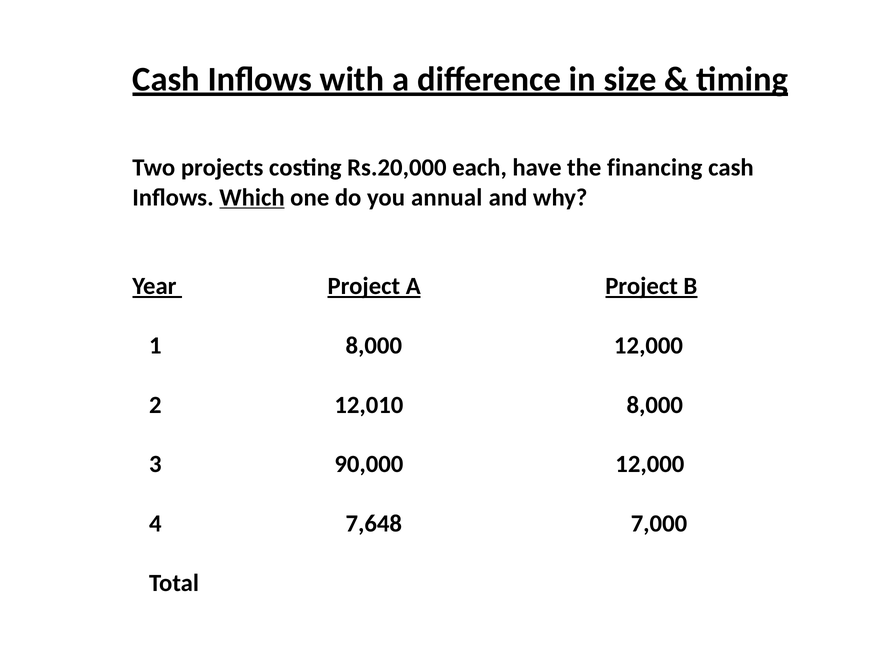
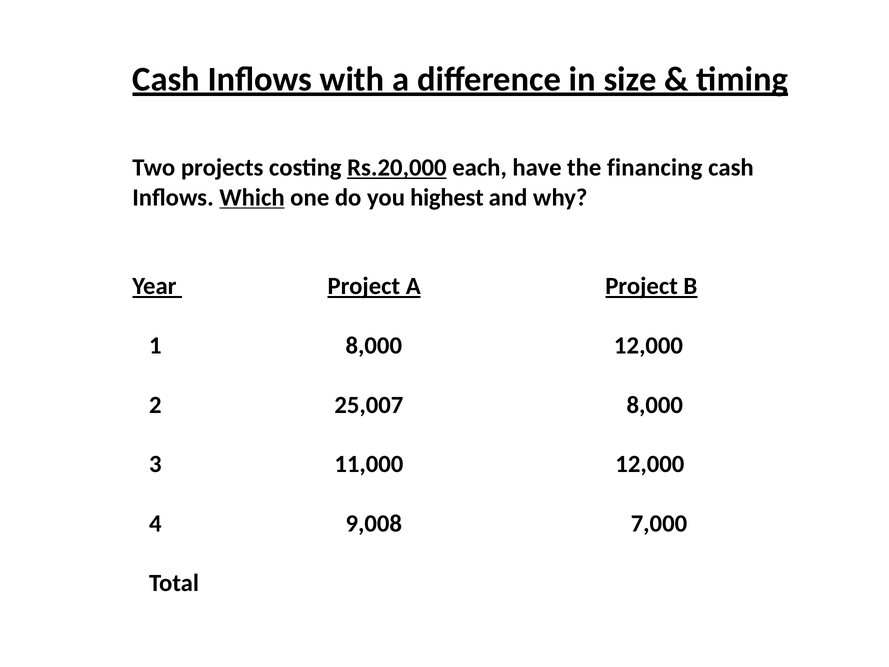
Rs.20,000 underline: none -> present (397, 168)
annual: annual -> highest (447, 197)
12,010: 12,010 -> 25,007 (369, 405)
90,000: 90,000 -> 11,000 (369, 464)
7,648: 7,648 -> 9,008 (374, 523)
